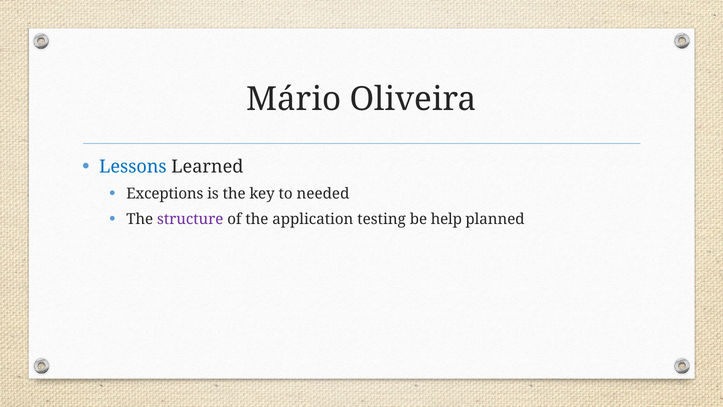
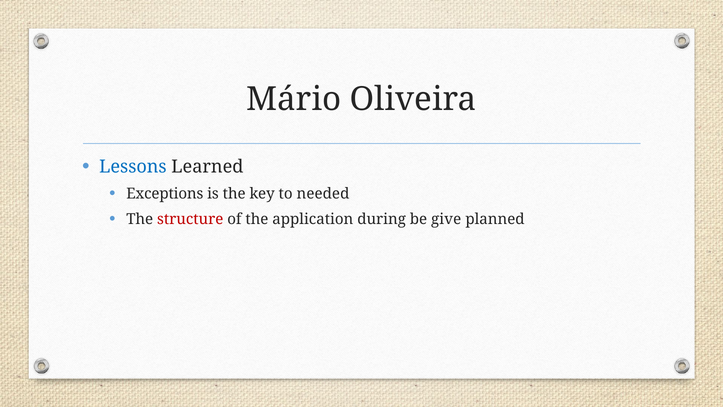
structure colour: purple -> red (190, 219)
testing: testing -> during (382, 219)
help: help -> give (446, 219)
